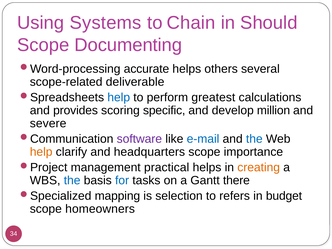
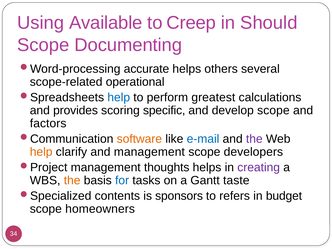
Systems: Systems -> Available (106, 23)
Chain: Chain -> Creep (191, 23)
deliverable: deliverable -> operational (135, 82)
develop million: million -> scope (273, 110)
severe: severe -> factors (48, 123)
software colour: purple -> orange (139, 139)
the colour: blue -> purple (254, 139)
and headquarters: headquarters -> management (149, 152)
importance: importance -> developers (253, 152)
practical: practical -> thoughts (167, 167)
creating colour: orange -> purple (259, 167)
the colour: blue -> orange (72, 180)
there: there -> taste (236, 180)
mapping: mapping -> contents (117, 196)
selection: selection -> sponsors (179, 196)
